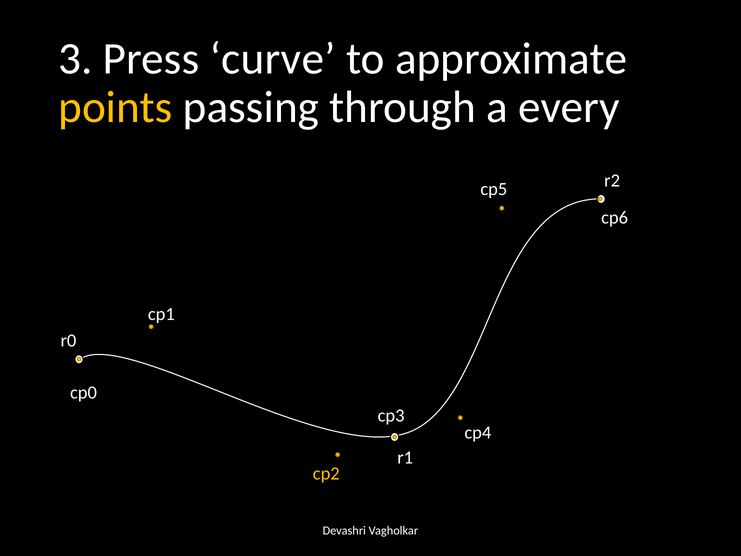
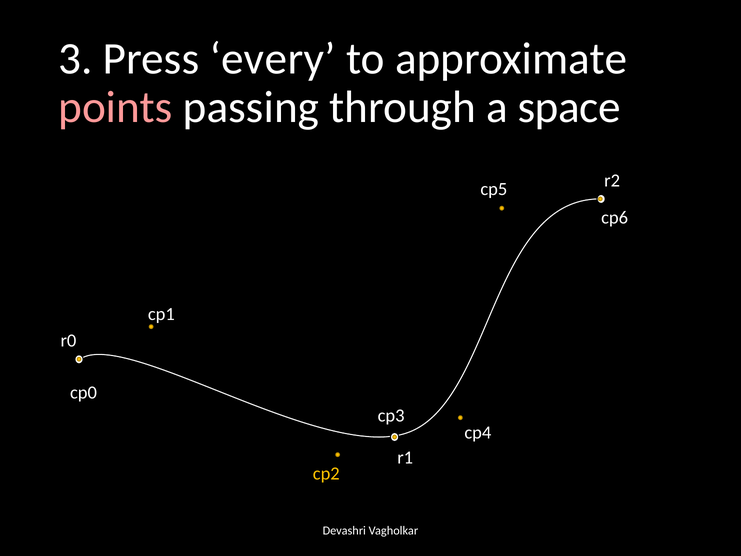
curve: curve -> every (273, 59)
points colour: yellow -> pink (115, 107)
every: every -> space (569, 107)
